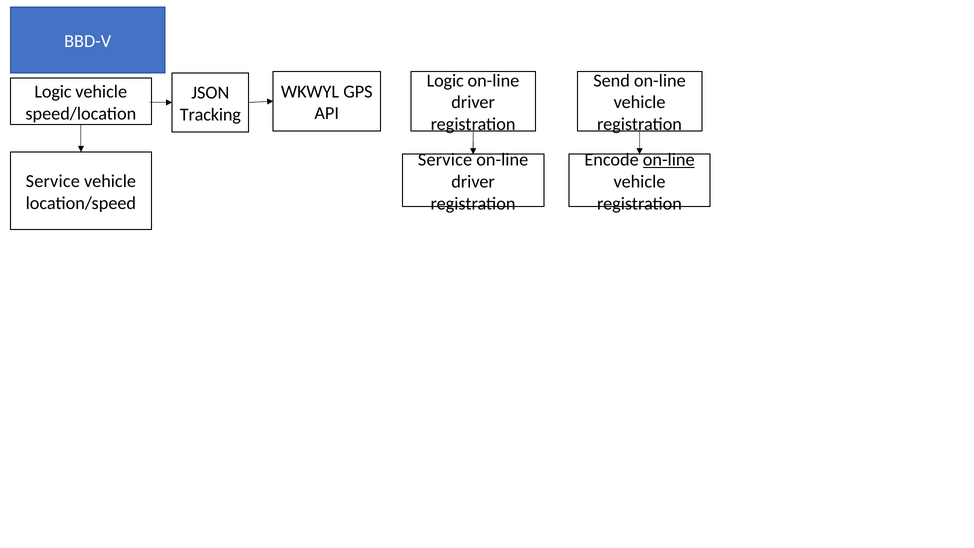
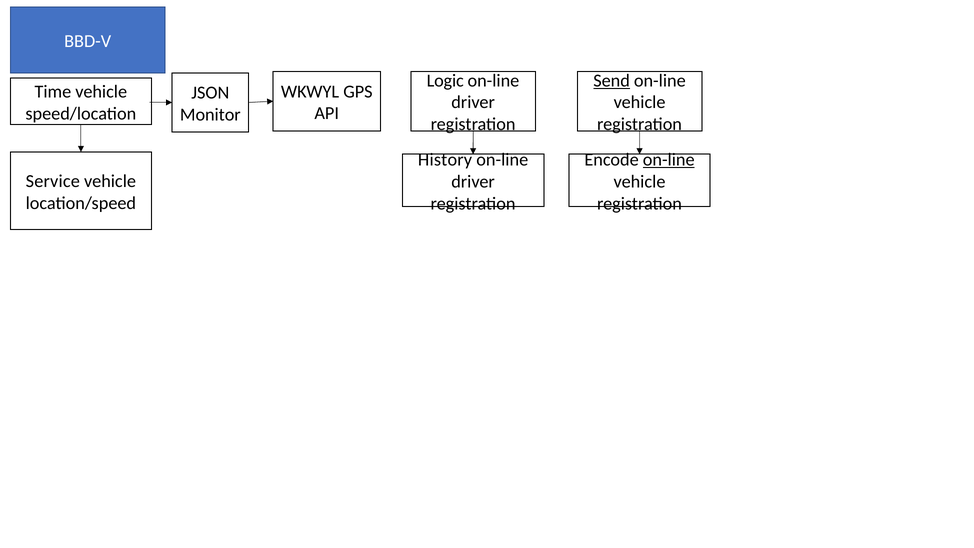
Send underline: none -> present (612, 81)
Logic: Logic -> Time (53, 92)
Tracking: Tracking -> Monitor (210, 115)
Service: Service -> History (445, 160)
